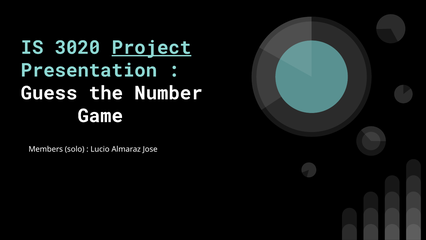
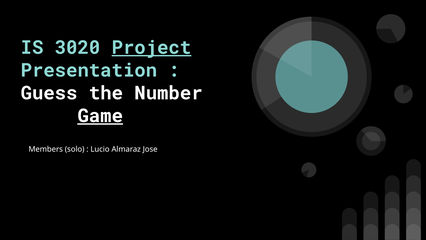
Game underline: none -> present (100, 116)
